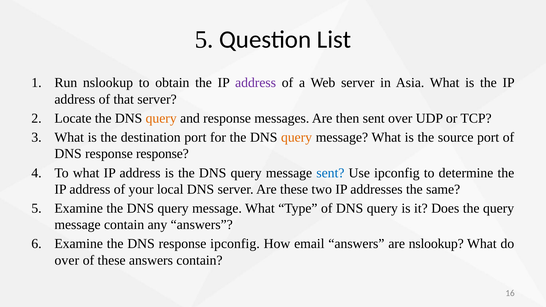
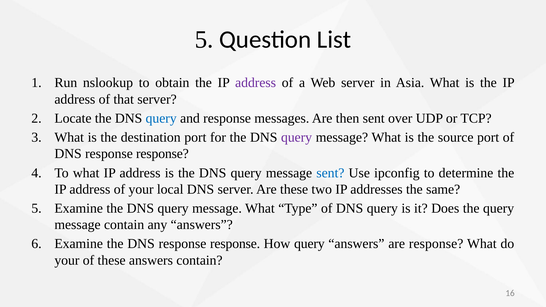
query colour: orange -> blue (161, 118)
query colour: orange -> purple (297, 137)
the DNS response ipconfig: ipconfig -> response (235, 244)
How email: email -> query (309, 244)
are nslookup: nslookup -> response (436, 244)
over: over -> your (67, 260)
